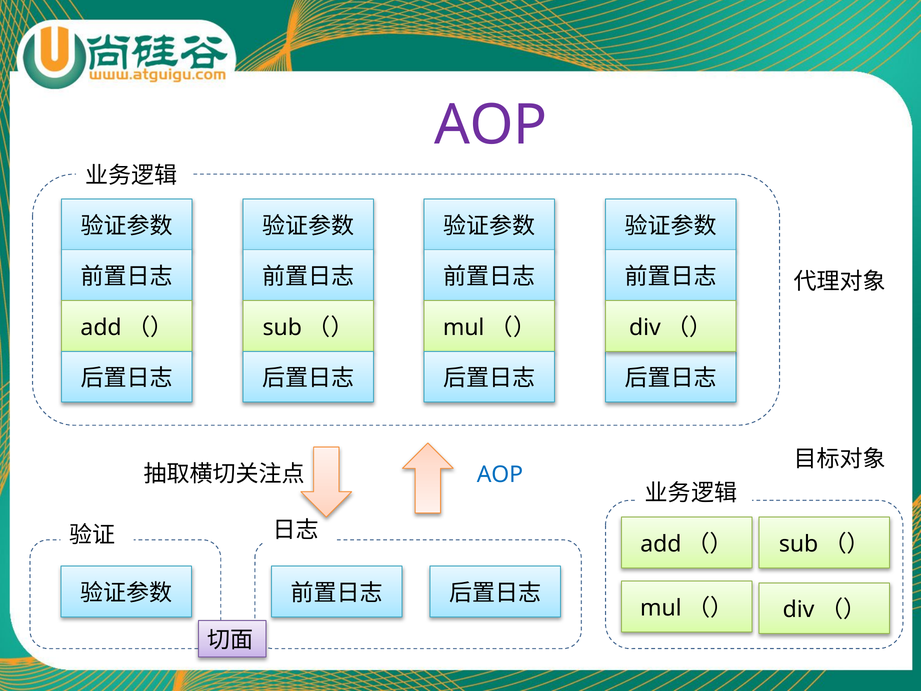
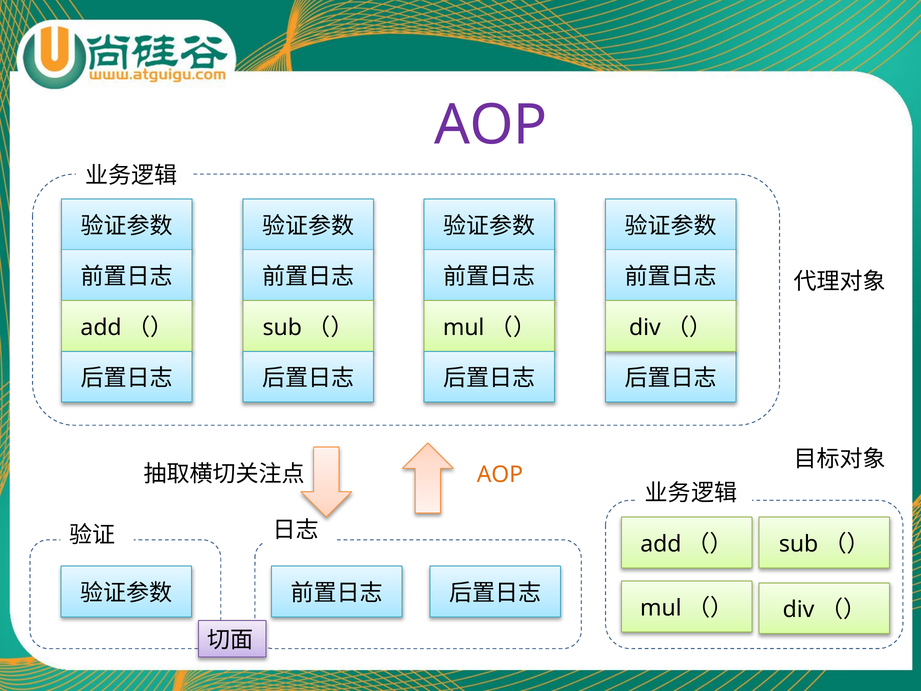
AOP colour: blue -> orange (500, 474)
